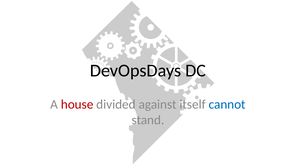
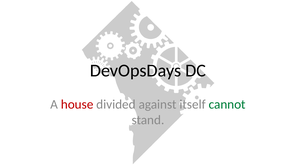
cannot colour: blue -> green (227, 105)
